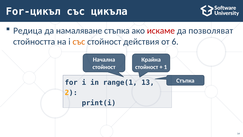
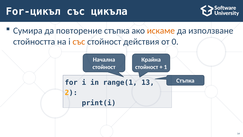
Редица: Редица -> Сумира (28, 31)
намаляване: намаляване -> повторение (79, 31)
искаме colour: red -> orange (161, 31)
позволяват: позволяват -> използване (211, 31)
6: 6 -> 0 (175, 42)
